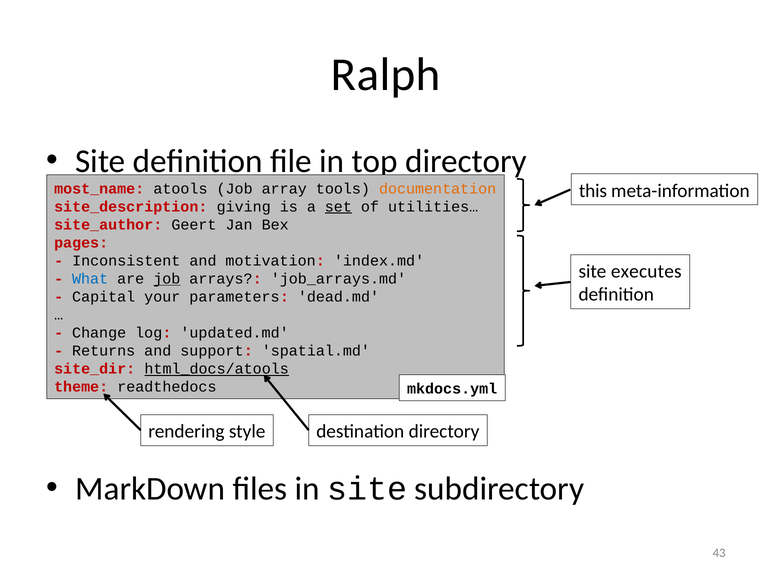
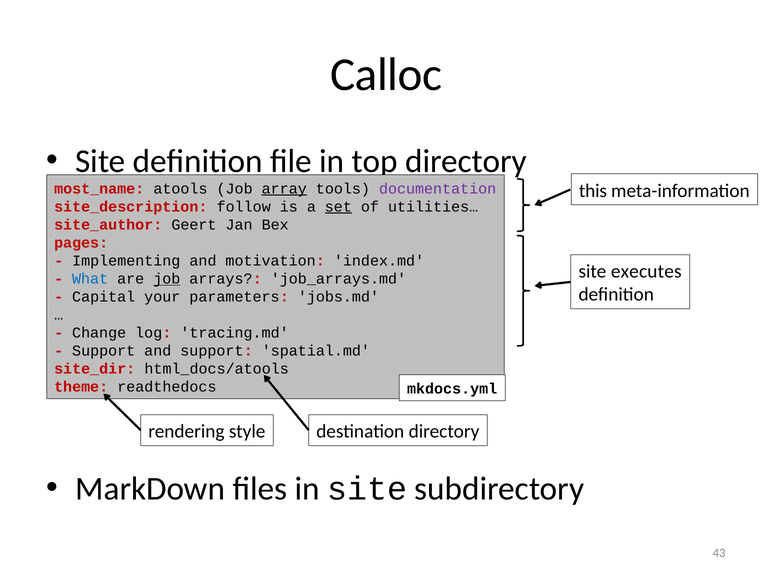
Ralph: Ralph -> Calloc (386, 75)
array underline: none -> present (284, 189)
documentation colour: orange -> purple (438, 189)
giving: giving -> follow (244, 207)
Inconsistent: Inconsistent -> Implementing (126, 261)
dead.md: dead.md -> jobs.md (338, 297)
updated.md: updated.md -> tracing.md (235, 333)
Returns: Returns -> Support (104, 351)
html_docs/atools underline: present -> none (217, 369)
